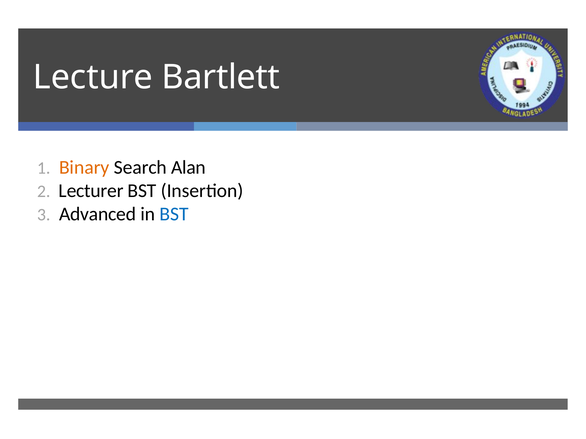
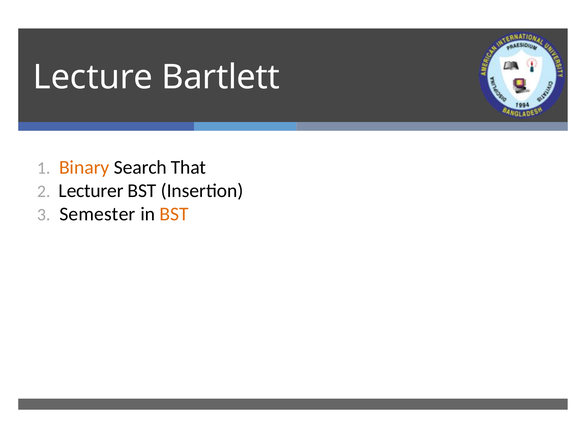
Alan: Alan -> That (189, 168)
Advanced: Advanced -> Semester (97, 214)
BST colour: blue -> orange (174, 214)
